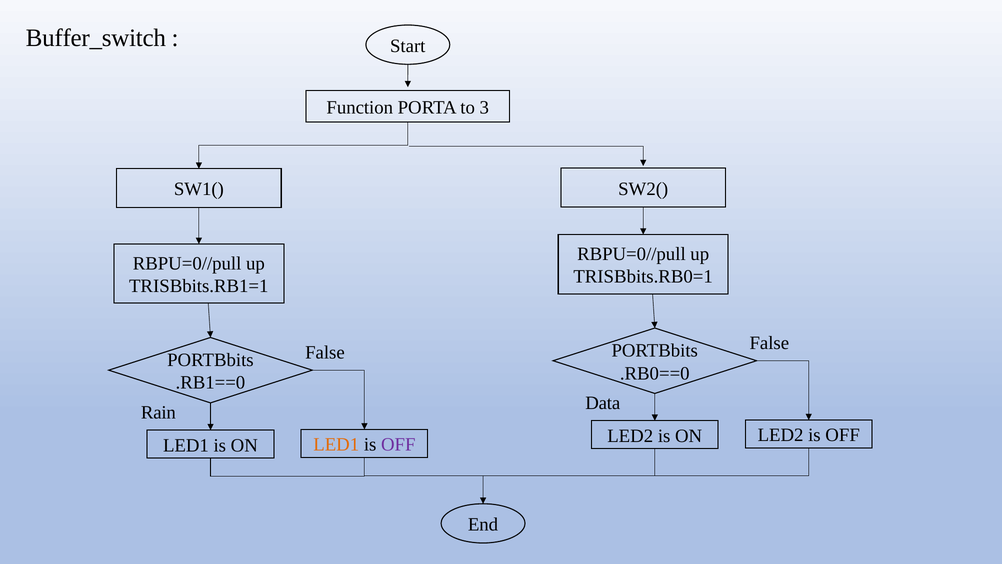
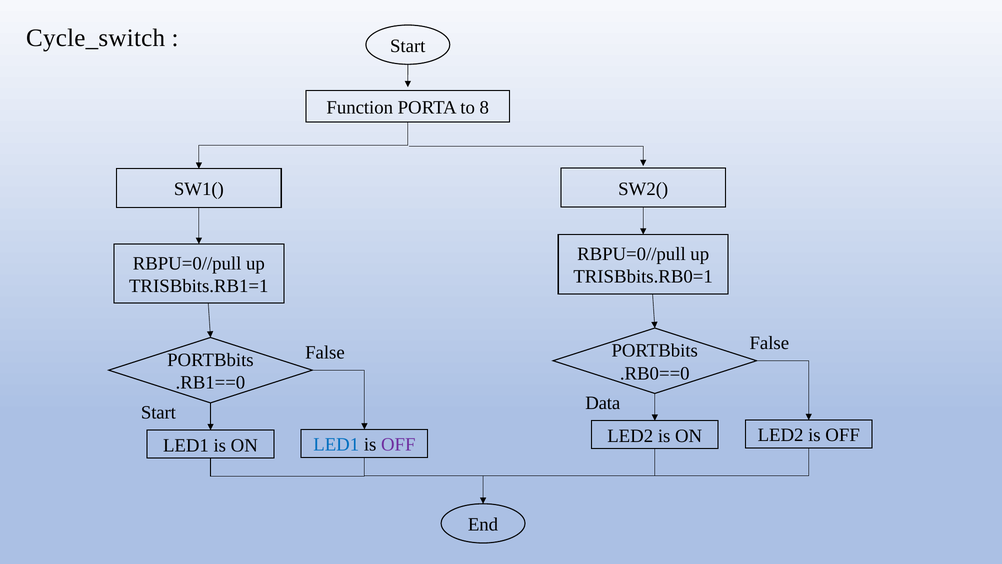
Buffer_switch: Buffer_switch -> Cycle_switch (96, 38)
3: 3 -> 8 (484, 107)
Rain: Rain -> Start (158, 412)
LED1 colour: orange -> blue (336, 444)
